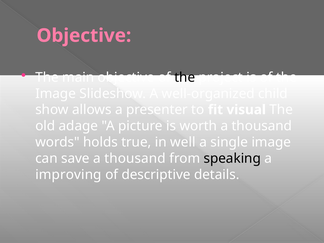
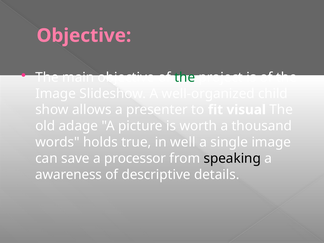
the colour: black -> green (185, 77)
save a thousand: thousand -> processor (135, 158)
improving: improving -> awareness (69, 175)
